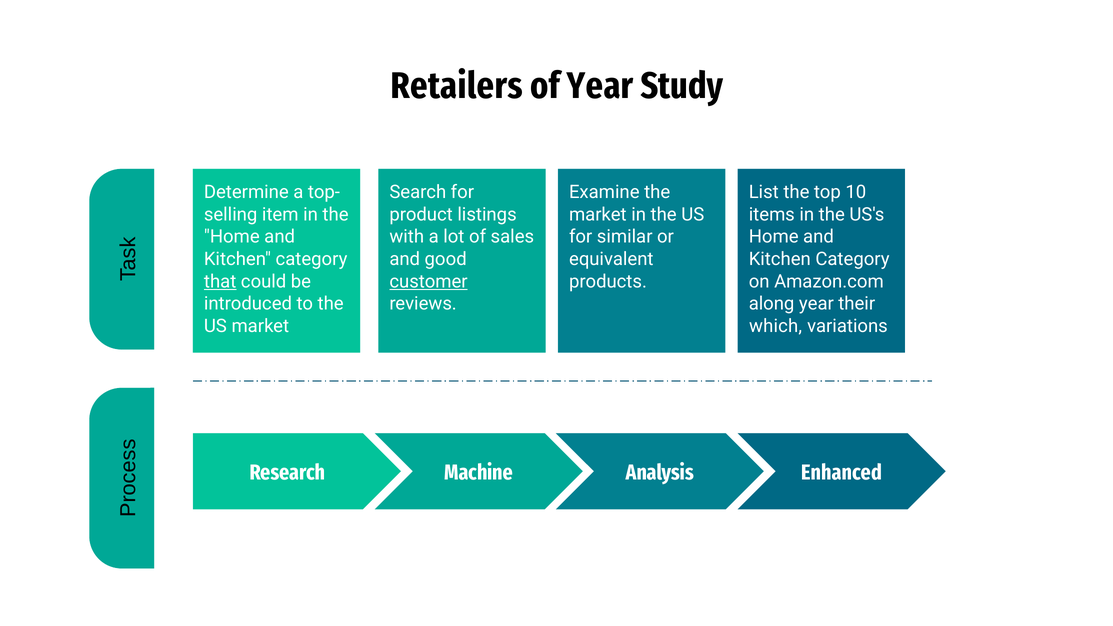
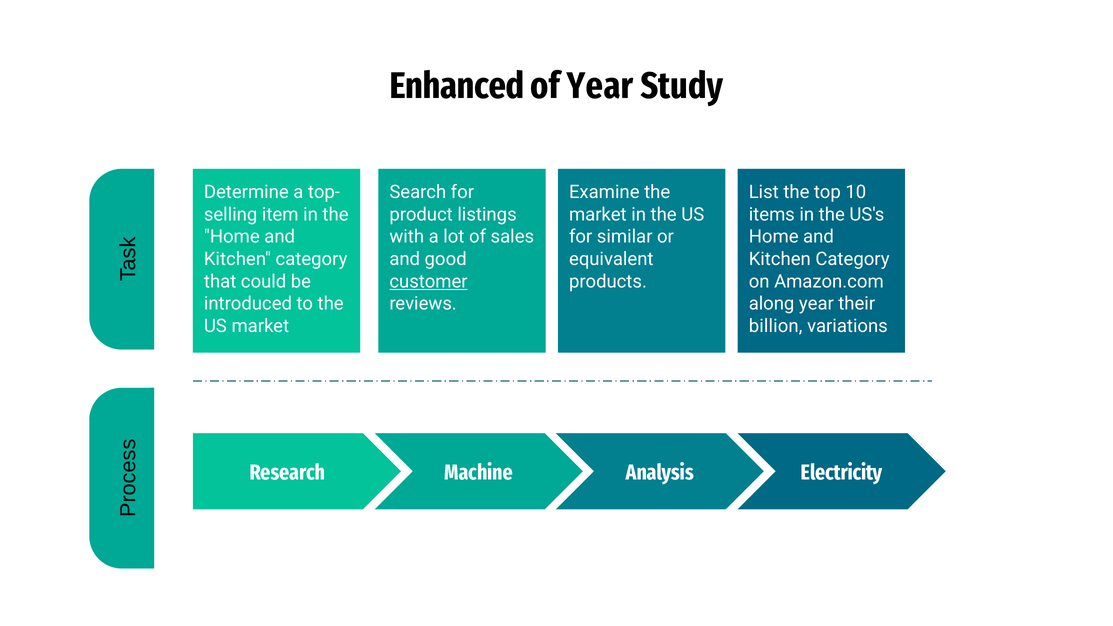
Retailers: Retailers -> Enhanced (457, 86)
that underline: present -> none (220, 281)
which: which -> billion (776, 326)
Enhanced: Enhanced -> Electricity (842, 473)
